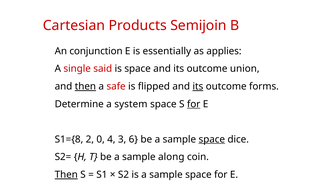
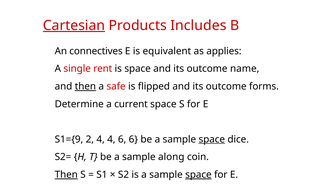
Cartesian underline: none -> present (74, 25)
Semijoin: Semijoin -> Includes (198, 25)
conjunction: conjunction -> connectives (96, 51)
essentially: essentially -> equivalent (167, 51)
said: said -> rent (103, 69)
union: union -> name (245, 69)
its underline: present -> none (198, 86)
system: system -> current (131, 104)
for underline: present -> none (194, 104)
S1={8: S1={8 -> S1={9 (69, 139)
2 0: 0 -> 4 (101, 139)
4 3: 3 -> 6 (122, 139)
space underline: none -> present (198, 175)
